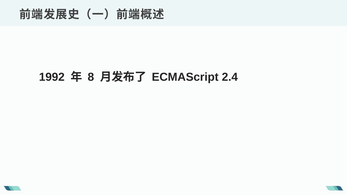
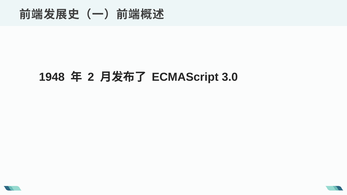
1992: 1992 -> 1948 (52, 77)
8: 8 -> 2 (91, 77)
2.4: 2.4 -> 3.0 (230, 77)
